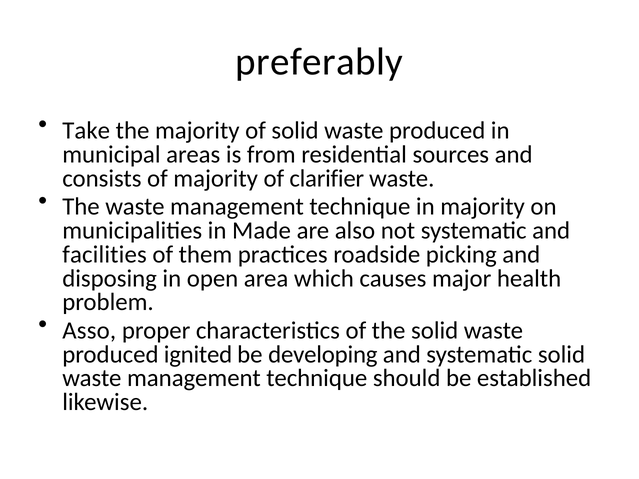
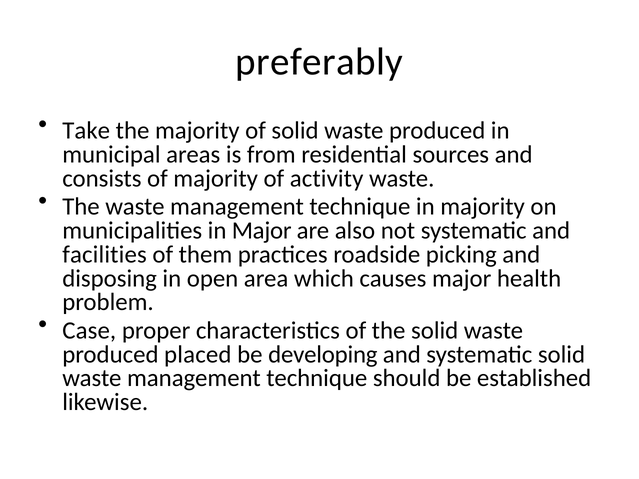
clarifier: clarifier -> activity (327, 178)
in Made: Made -> Major (262, 231)
Asso: Asso -> Case (89, 331)
ignited: ignited -> placed (198, 355)
